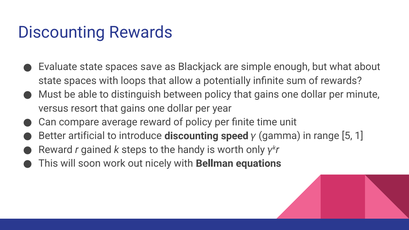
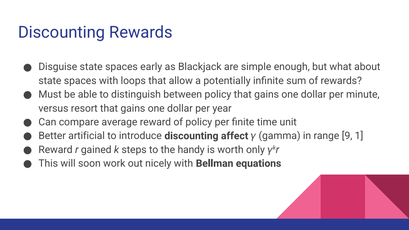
Evaluate: Evaluate -> Disguise (58, 67)
save: save -> early (151, 67)
speed: speed -> affect (235, 136)
5: 5 -> 9 (347, 136)
